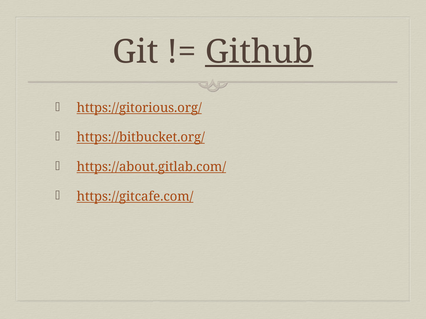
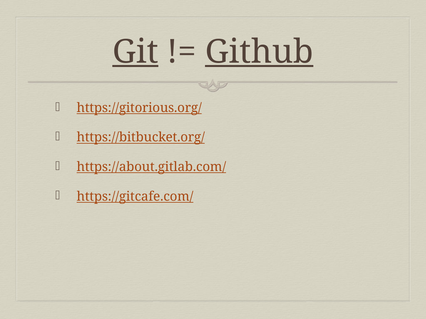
Git underline: none -> present (135, 52)
